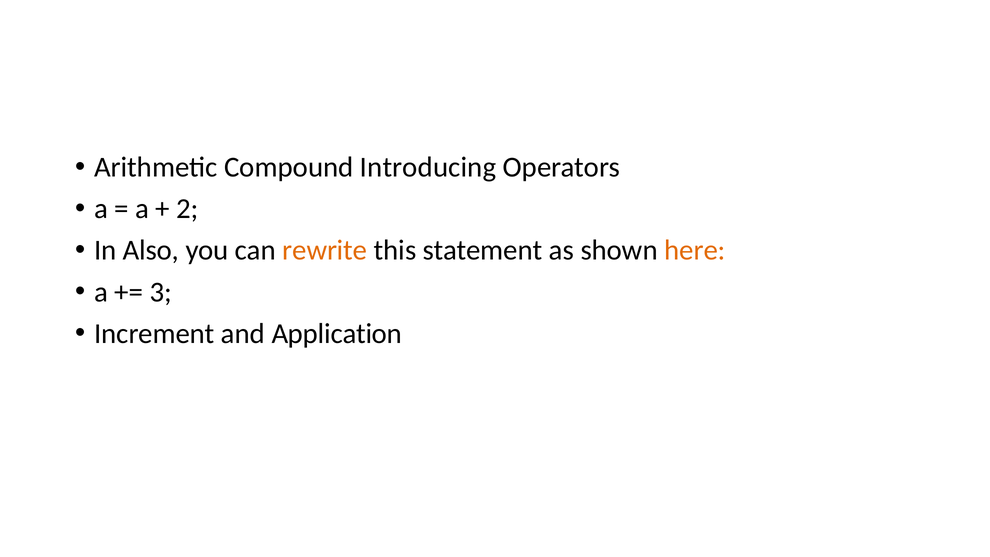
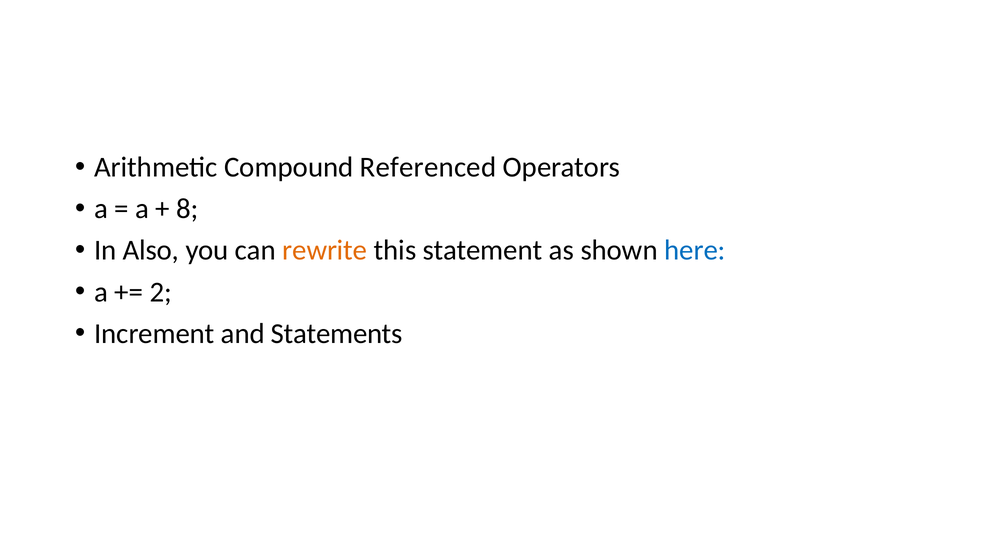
Introducing: Introducing -> Referenced (428, 167)
2: 2 -> 8 (188, 209)
here colour: orange -> blue (695, 250)
3: 3 -> 2 (161, 292)
Application: Application -> Statements (337, 333)
